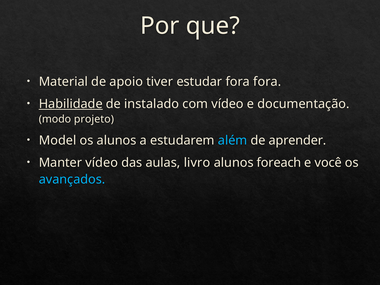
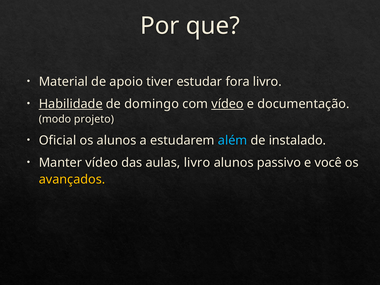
fora fora: fora -> livro (267, 82)
instalado: instalado -> domingo (152, 104)
vídeo underline: none -> present (227, 104)
Model: Model -> Oficial (58, 140)
aprender: aprender -> instalado (297, 140)
foreach: foreach -> passivo (279, 163)
avançados colour: light blue -> yellow (72, 179)
